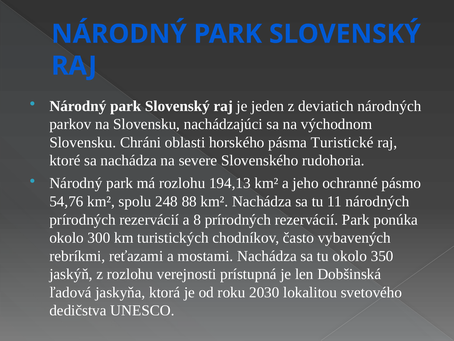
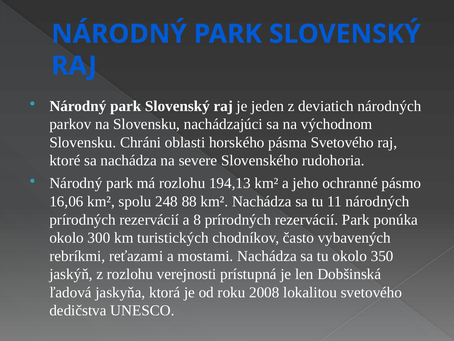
pásma Turistické: Turistické -> Svetového (342, 142)
54,76: 54,76 -> 16,06 (66, 201)
2030: 2030 -> 2008 (264, 292)
